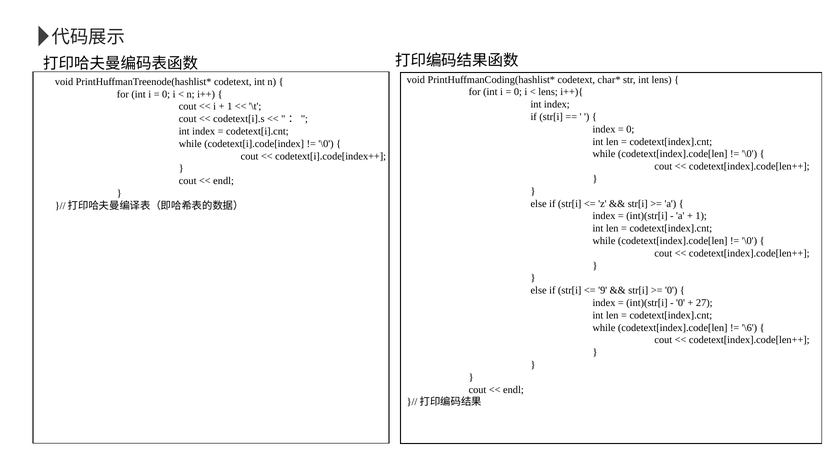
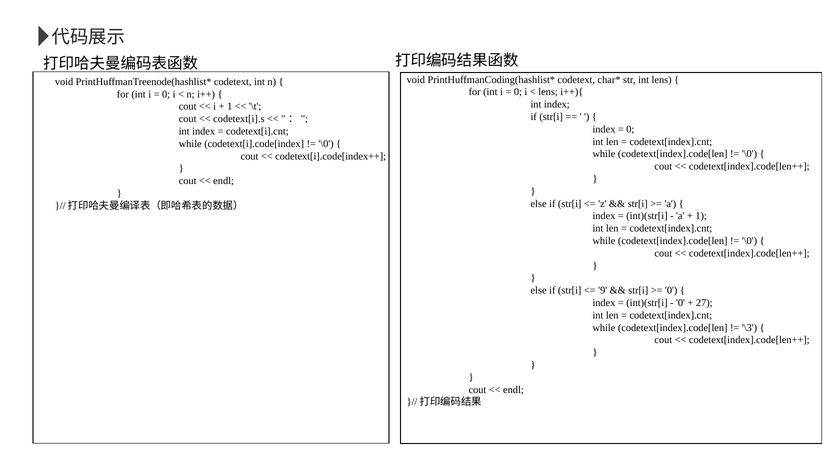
\6: \6 -> \3 (750, 327)
